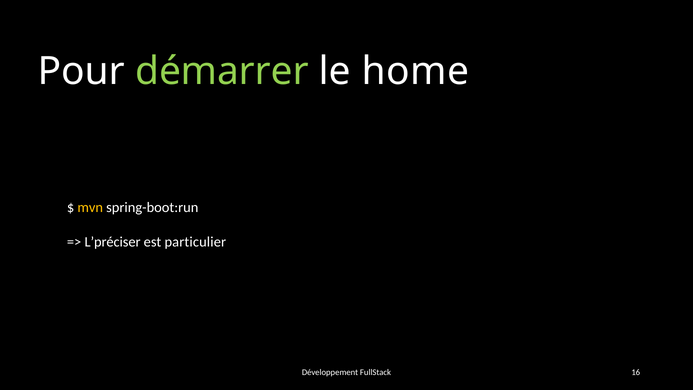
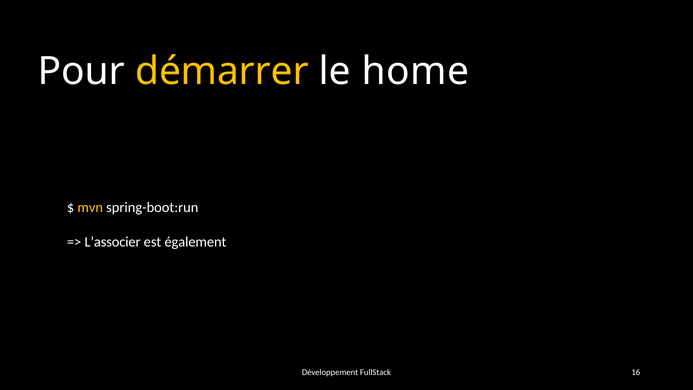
démarrer colour: light green -> yellow (222, 71)
L’préciser: L’préciser -> L’associer (113, 242)
particulier: particulier -> également (195, 242)
